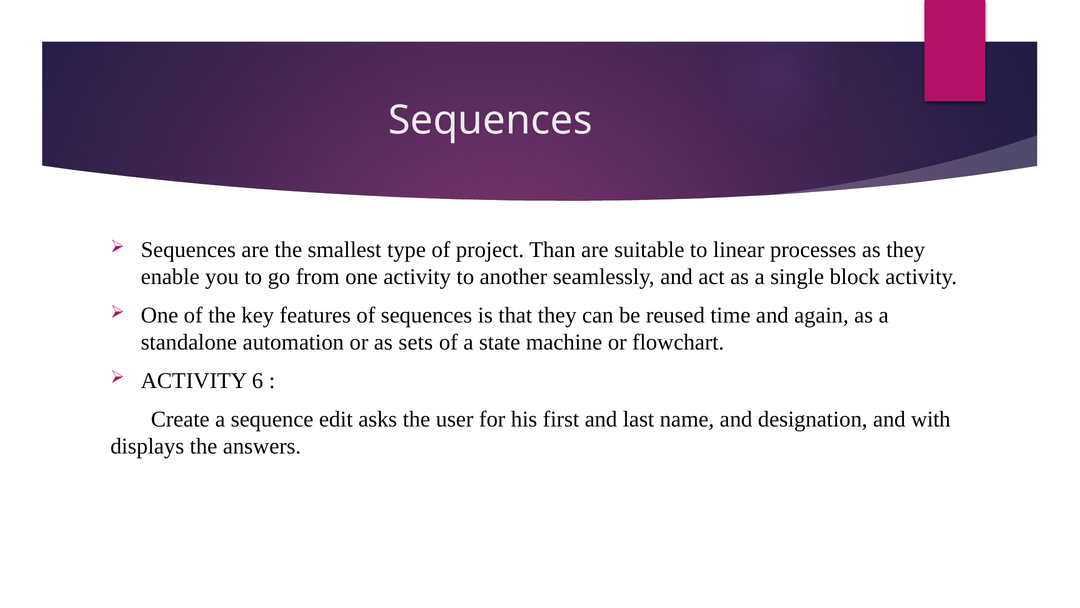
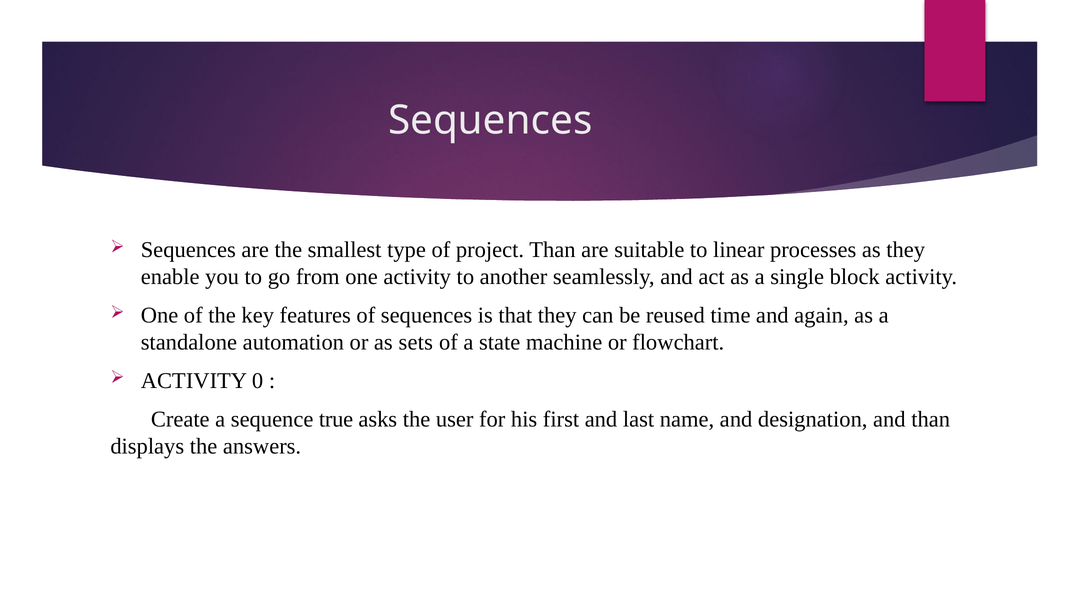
6: 6 -> 0 (258, 380)
edit: edit -> true (336, 419)
and with: with -> than (931, 419)
